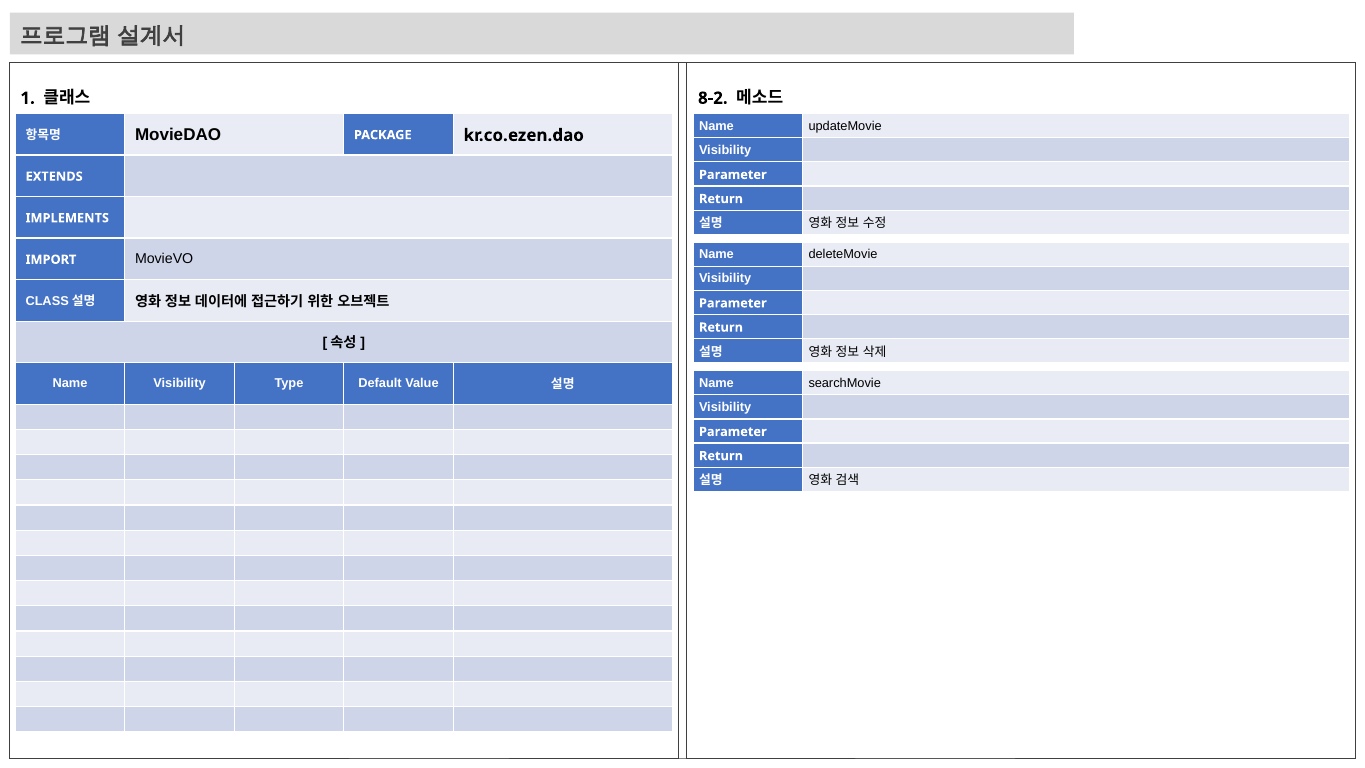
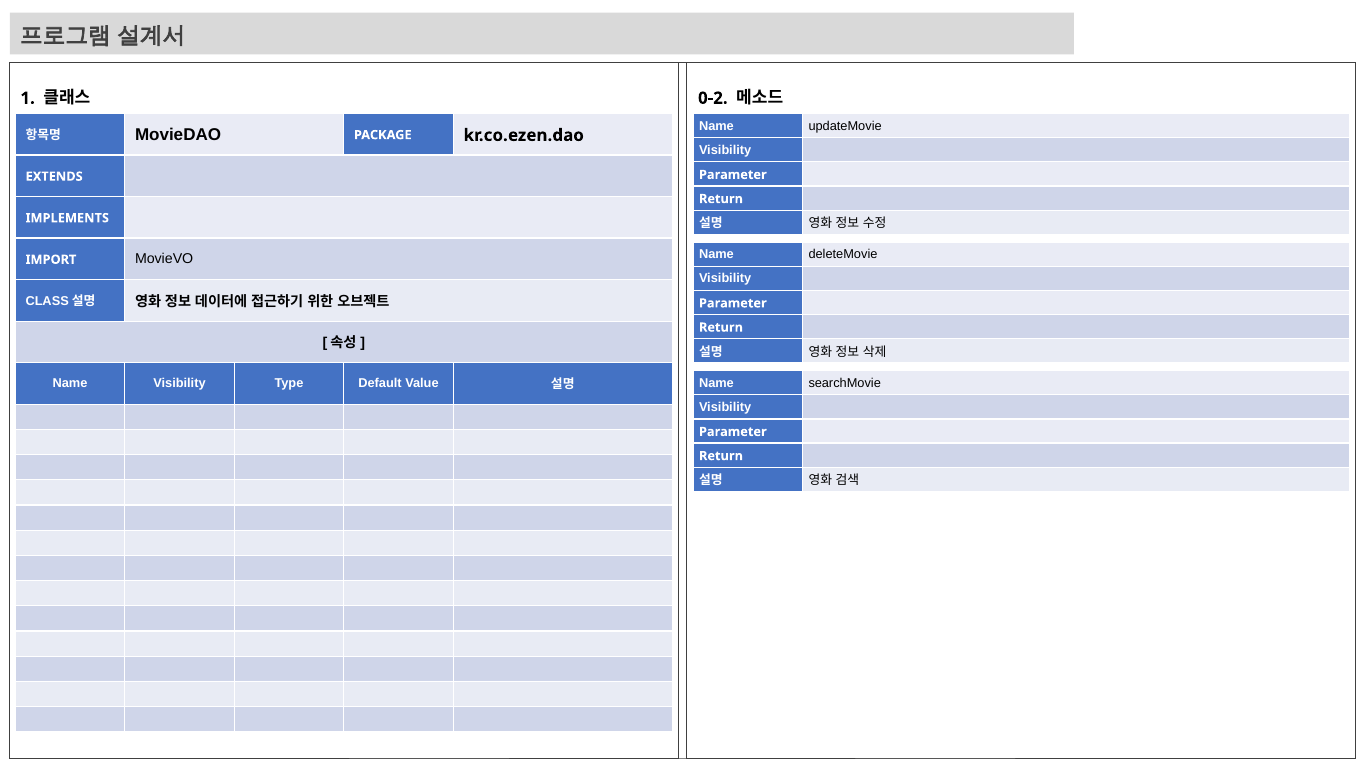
8-2: 8-2 -> 0-2 (713, 98)
